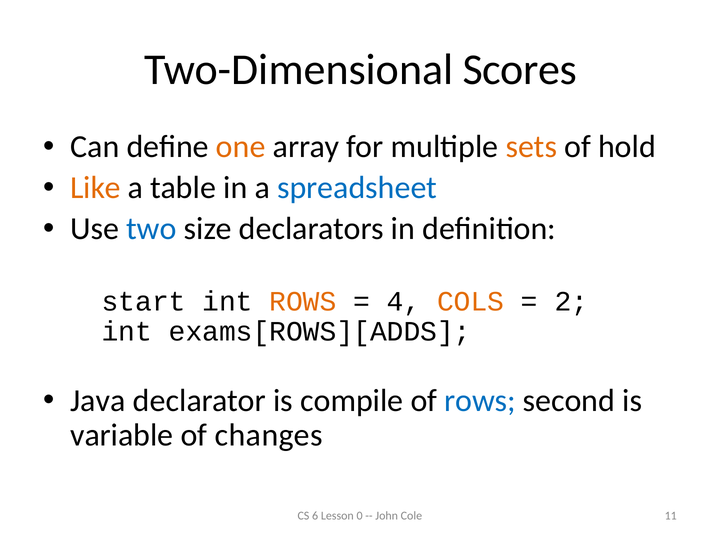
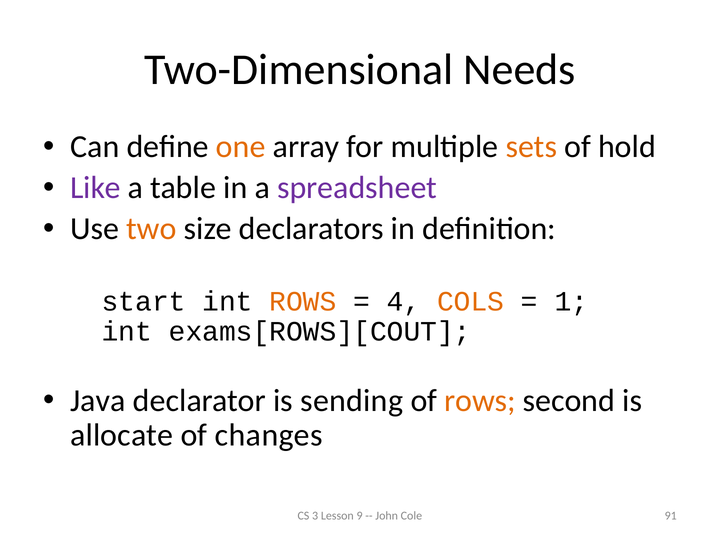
Scores: Scores -> Needs (519, 70)
Like colour: orange -> purple (95, 188)
spreadsheet colour: blue -> purple (357, 188)
two colour: blue -> orange (151, 229)
2: 2 -> 1 (571, 301)
exams[ROWS][ADDS: exams[ROWS][ADDS -> exams[ROWS][COUT (320, 332)
compile: compile -> sending (352, 401)
rows colour: blue -> orange (480, 401)
variable: variable -> allocate (122, 435)
6: 6 -> 3 (315, 516)
0: 0 -> 9 (360, 516)
11: 11 -> 91 (671, 516)
